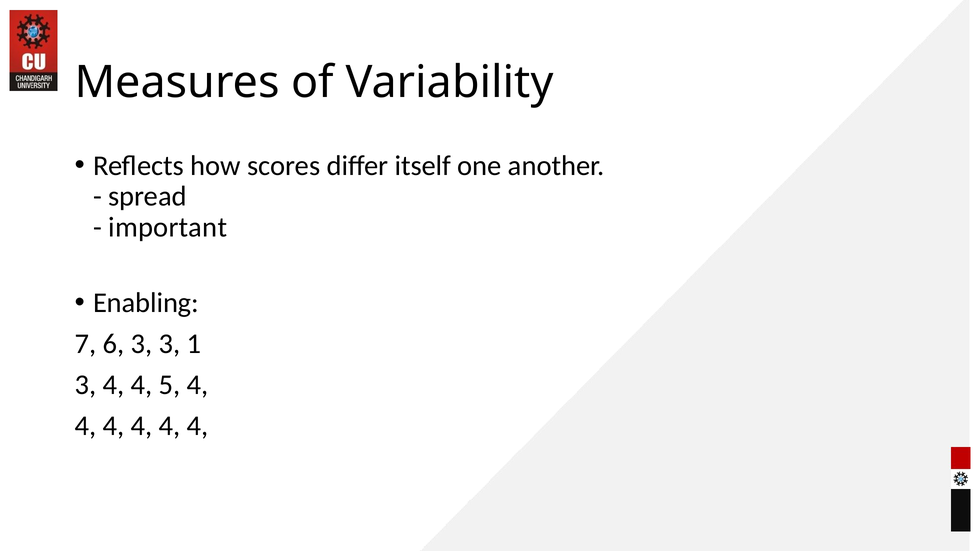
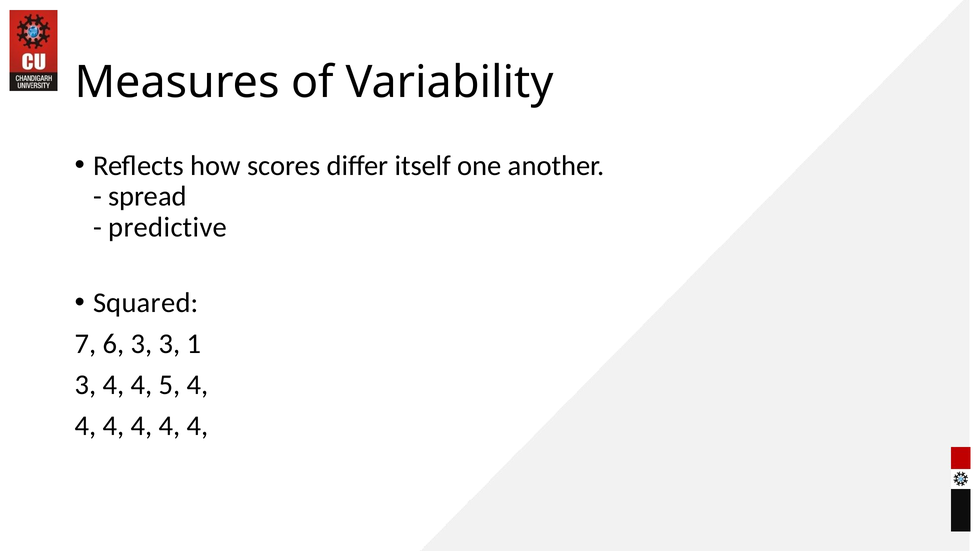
important: important -> predictive (168, 227)
Enabling: Enabling -> Squared (146, 303)
